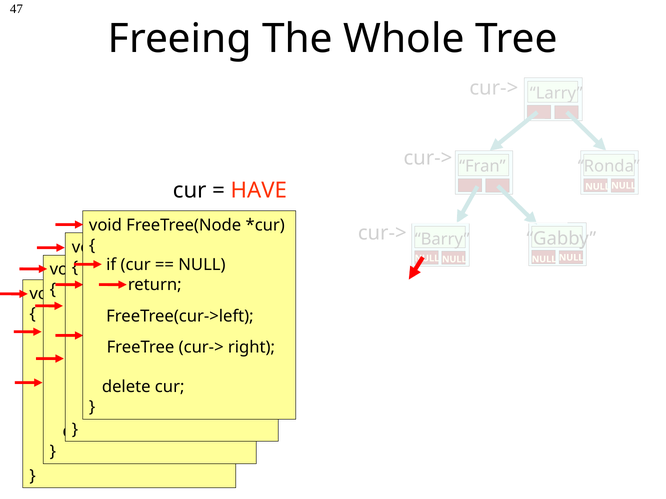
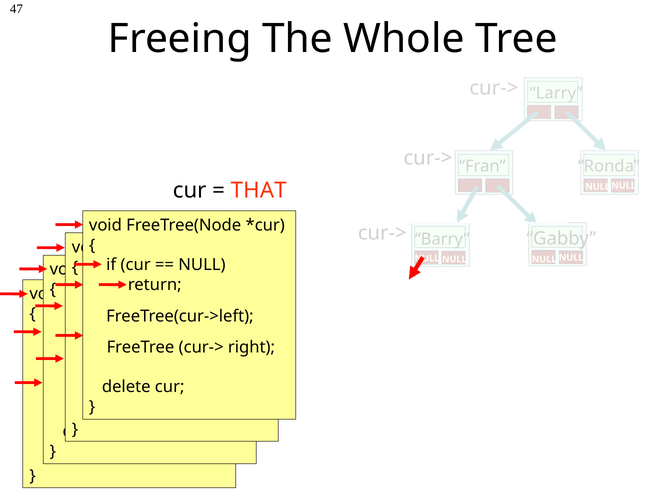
HAVE: HAVE -> THAT (259, 190)
